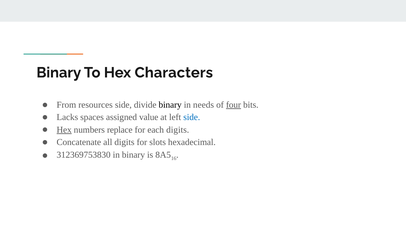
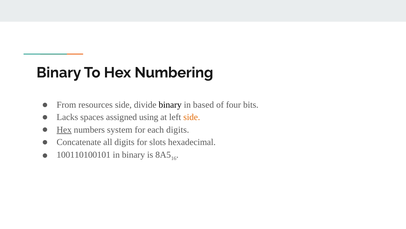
Characters: Characters -> Numbering (174, 72)
needs: needs -> based (204, 105)
four underline: present -> none (234, 105)
value: value -> using (149, 117)
side colour: blue -> orange (192, 117)
replace: replace -> system (120, 129)
312369753830: 312369753830 -> 100110100101 (84, 155)
